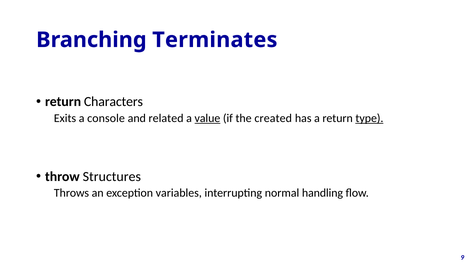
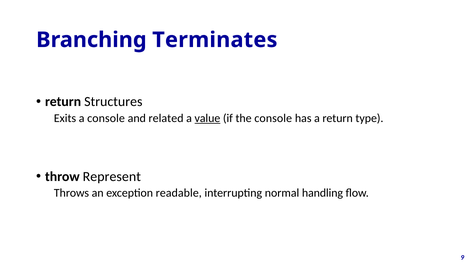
Characters: Characters -> Structures (113, 102)
the created: created -> console (273, 118)
type underline: present -> none (369, 118)
Structures: Structures -> Represent (112, 176)
variables: variables -> readable (179, 193)
